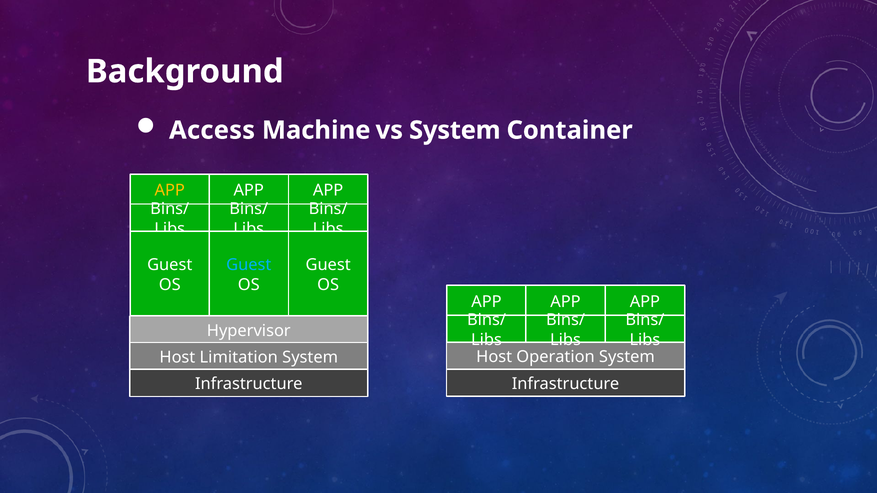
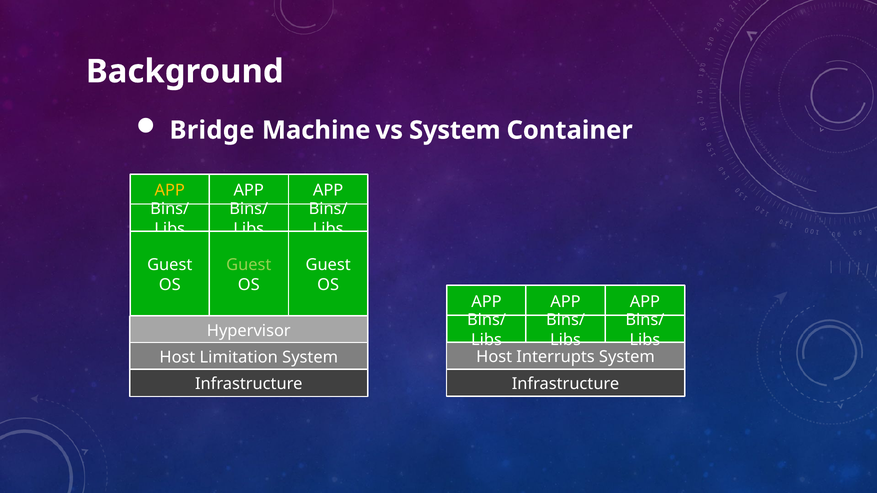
Access: Access -> Bridge (212, 130)
Guest colour: light blue -> light green (249, 265)
Operation: Operation -> Interrupts (556, 357)
